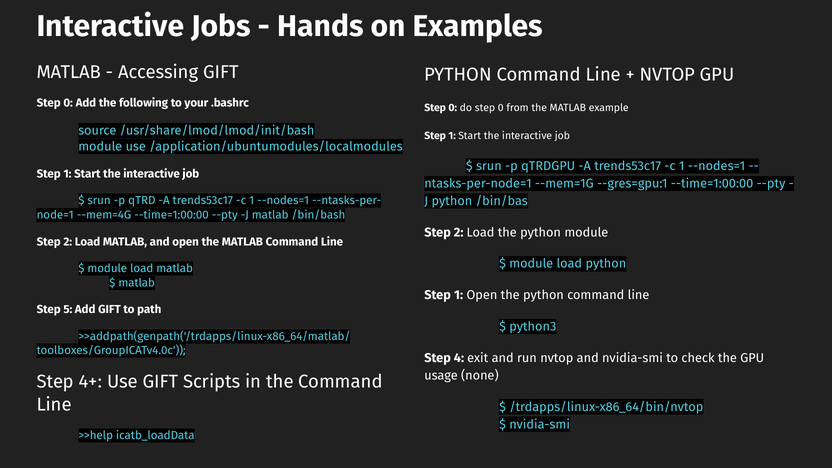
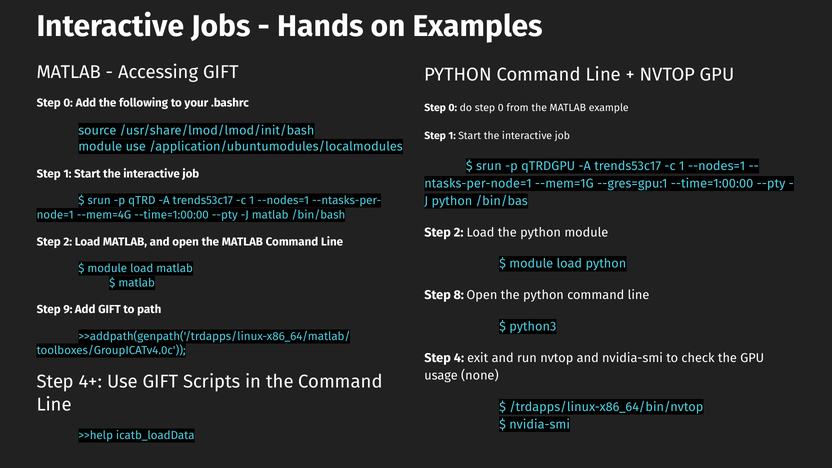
1: 1 -> 8 (459, 295)
5: 5 -> 9 (68, 310)
